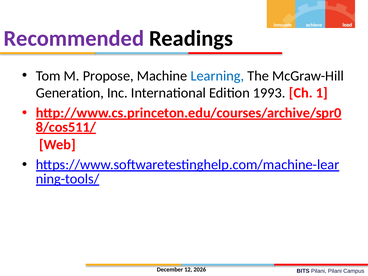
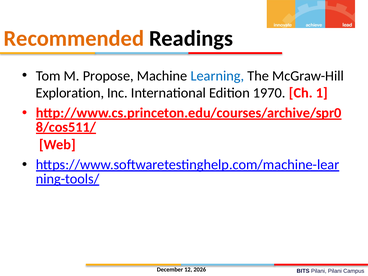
Recommended colour: purple -> orange (74, 38)
Generation: Generation -> Exploration (70, 93)
1993: 1993 -> 1970 (269, 93)
